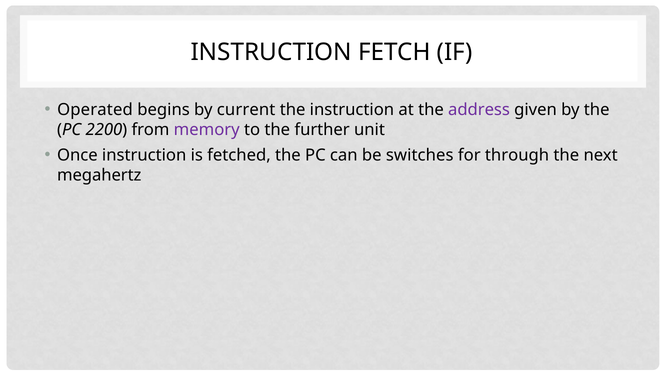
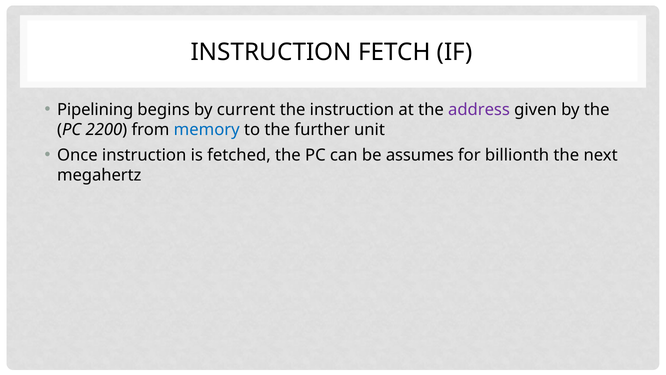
Operated: Operated -> Pipelining (95, 109)
memory colour: purple -> blue (207, 129)
switches: switches -> assumes (420, 155)
through: through -> billionth (517, 155)
